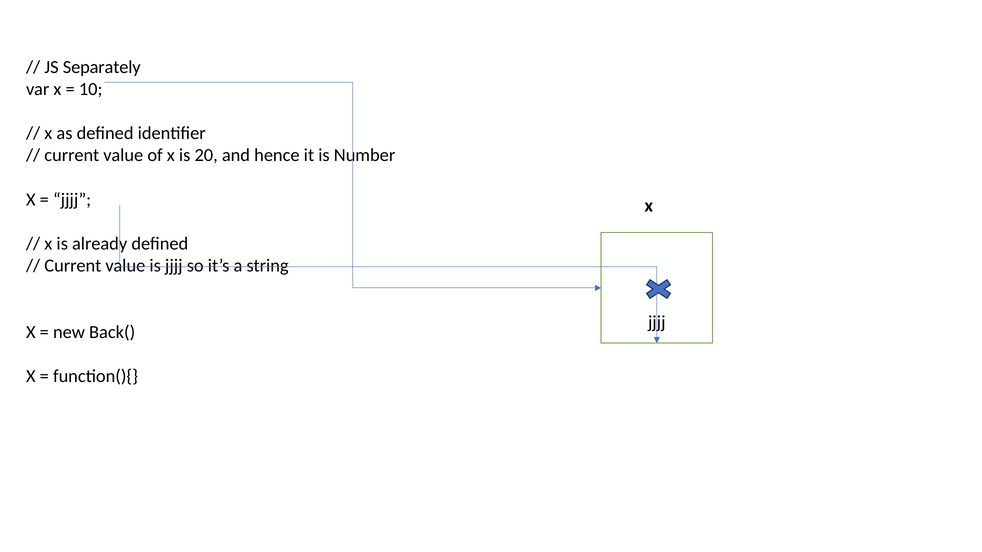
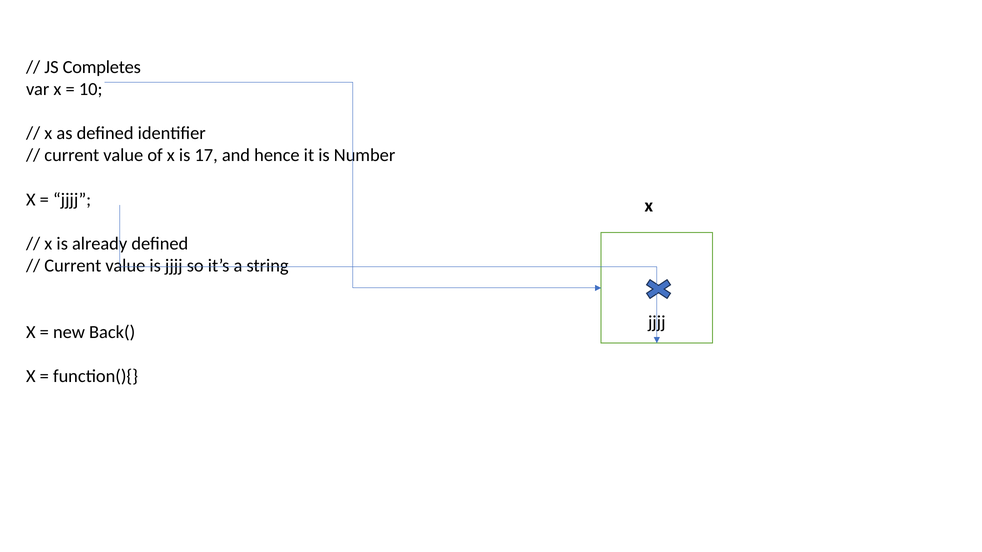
Separately: Separately -> Completes (102, 67)
20: 20 -> 17 (206, 156)
